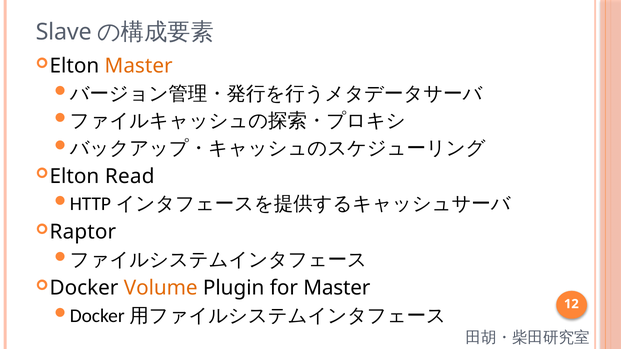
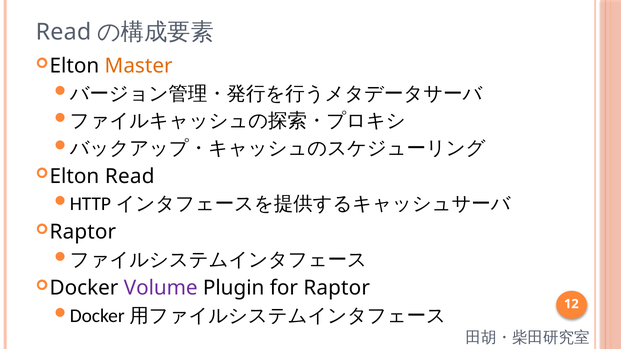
Slave: Slave -> Read (63, 32)
Volume colour: orange -> purple (161, 288)
for Master: Master -> Raptor (337, 288)
